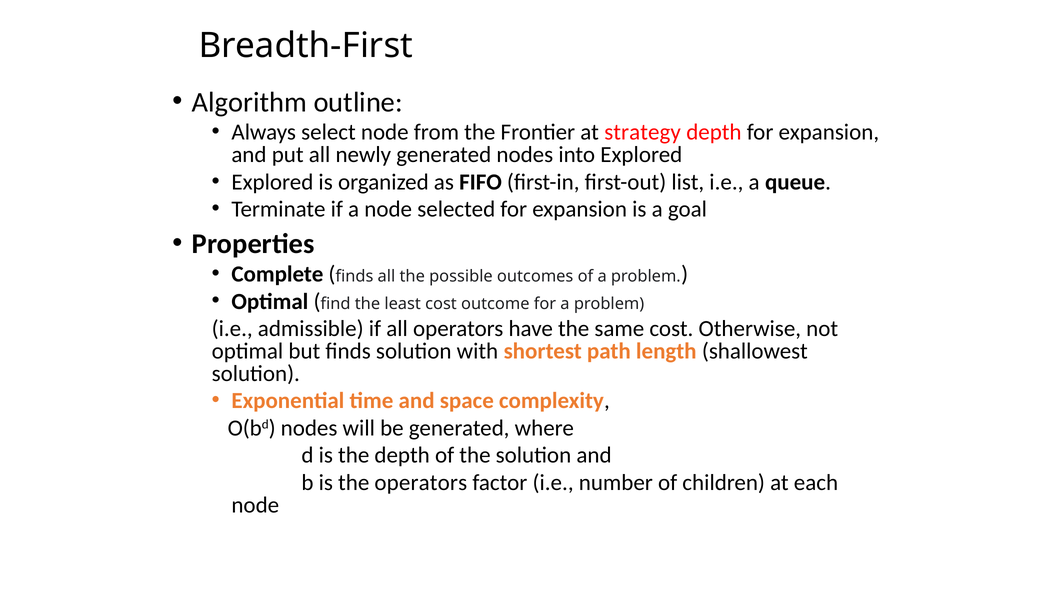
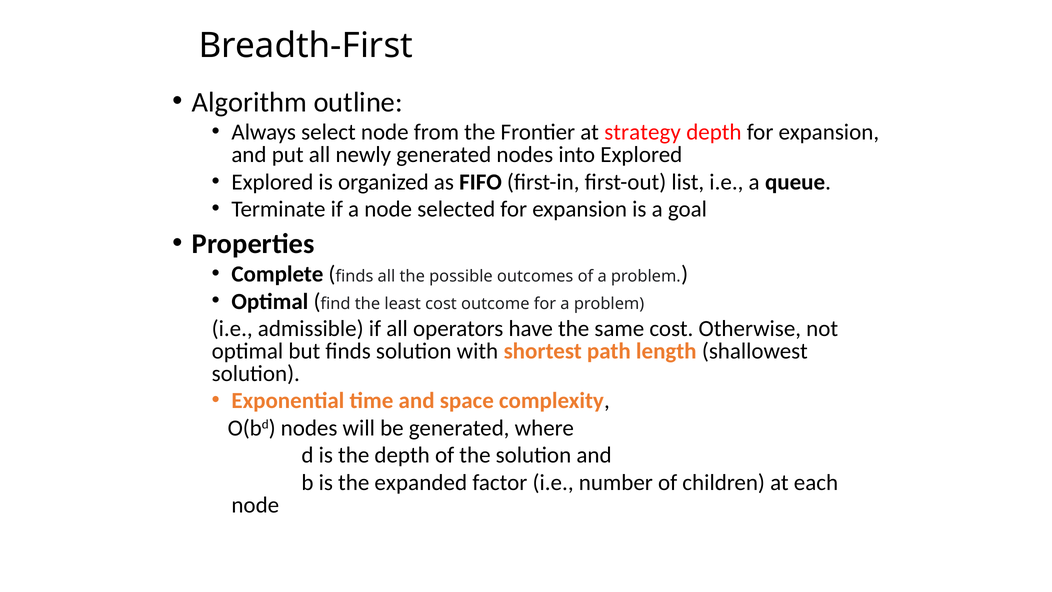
the operators: operators -> expanded (421, 482)
